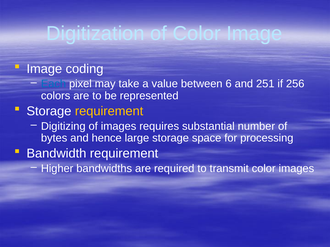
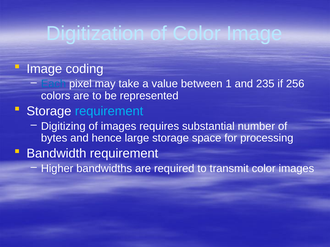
6: 6 -> 1 (229, 84)
251: 251 -> 235 (265, 84)
requirement colour: yellow -> light blue (109, 111)
